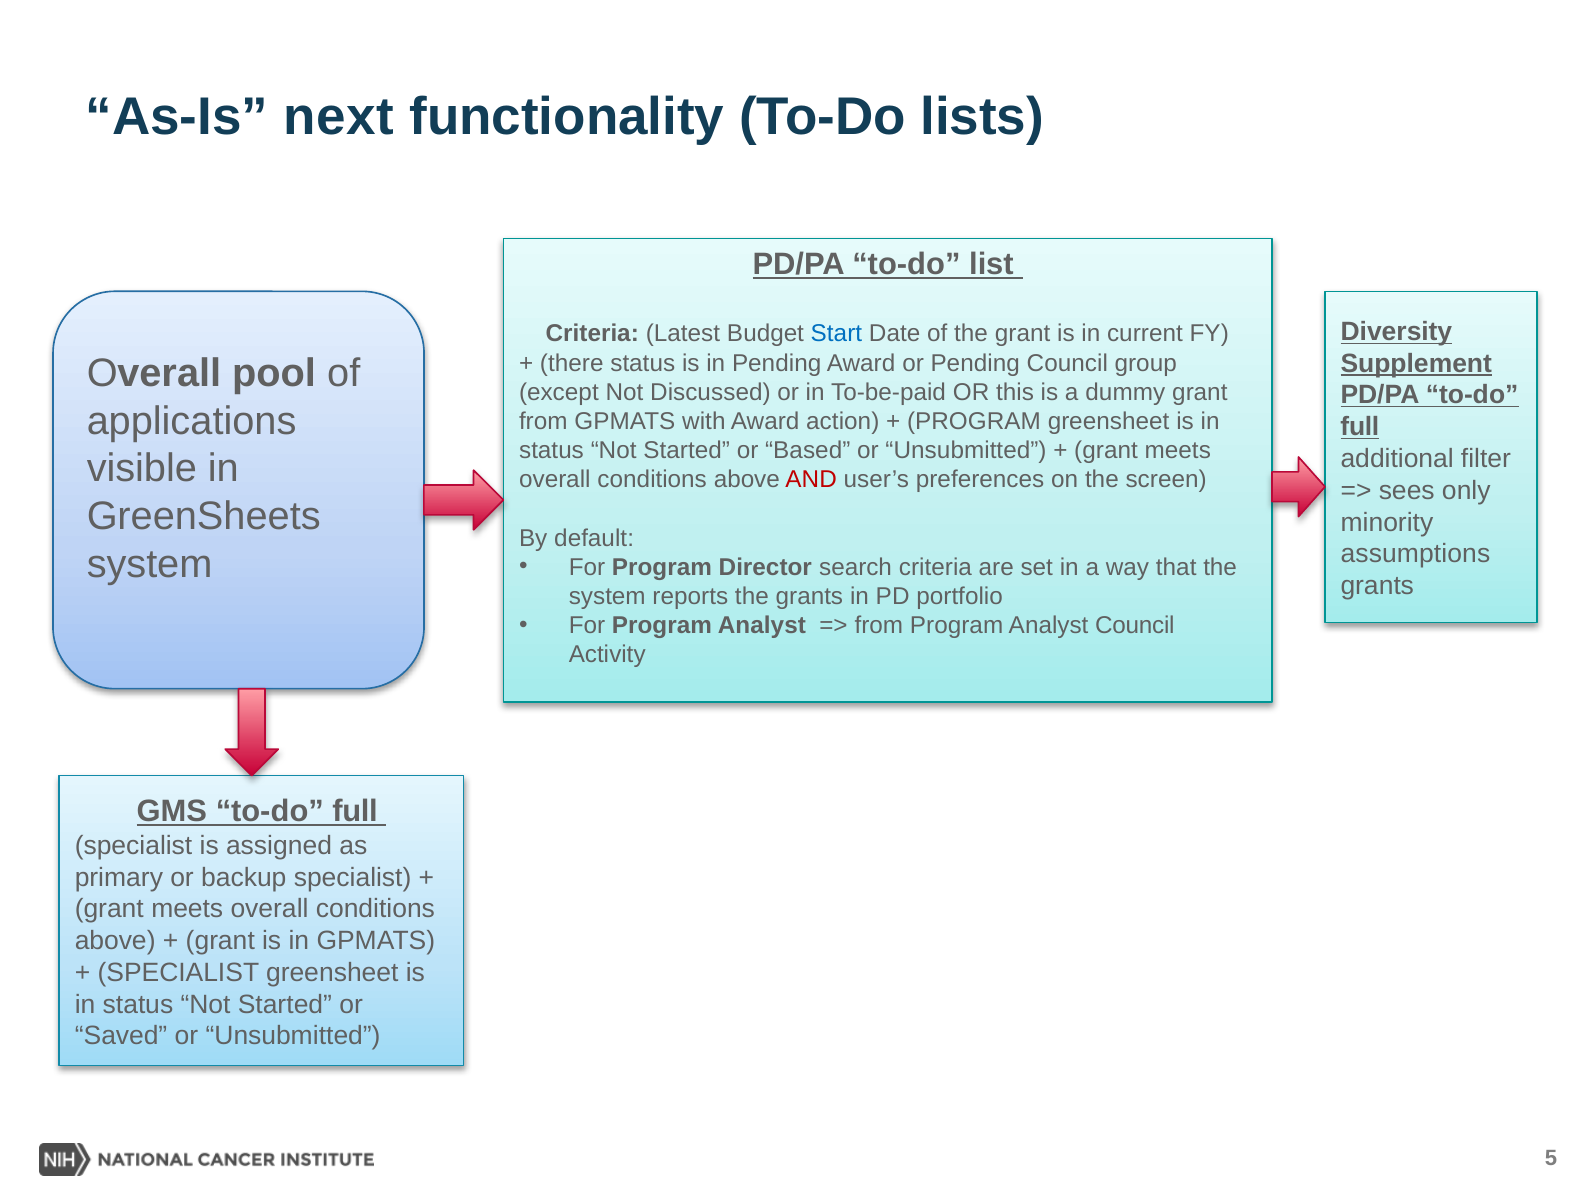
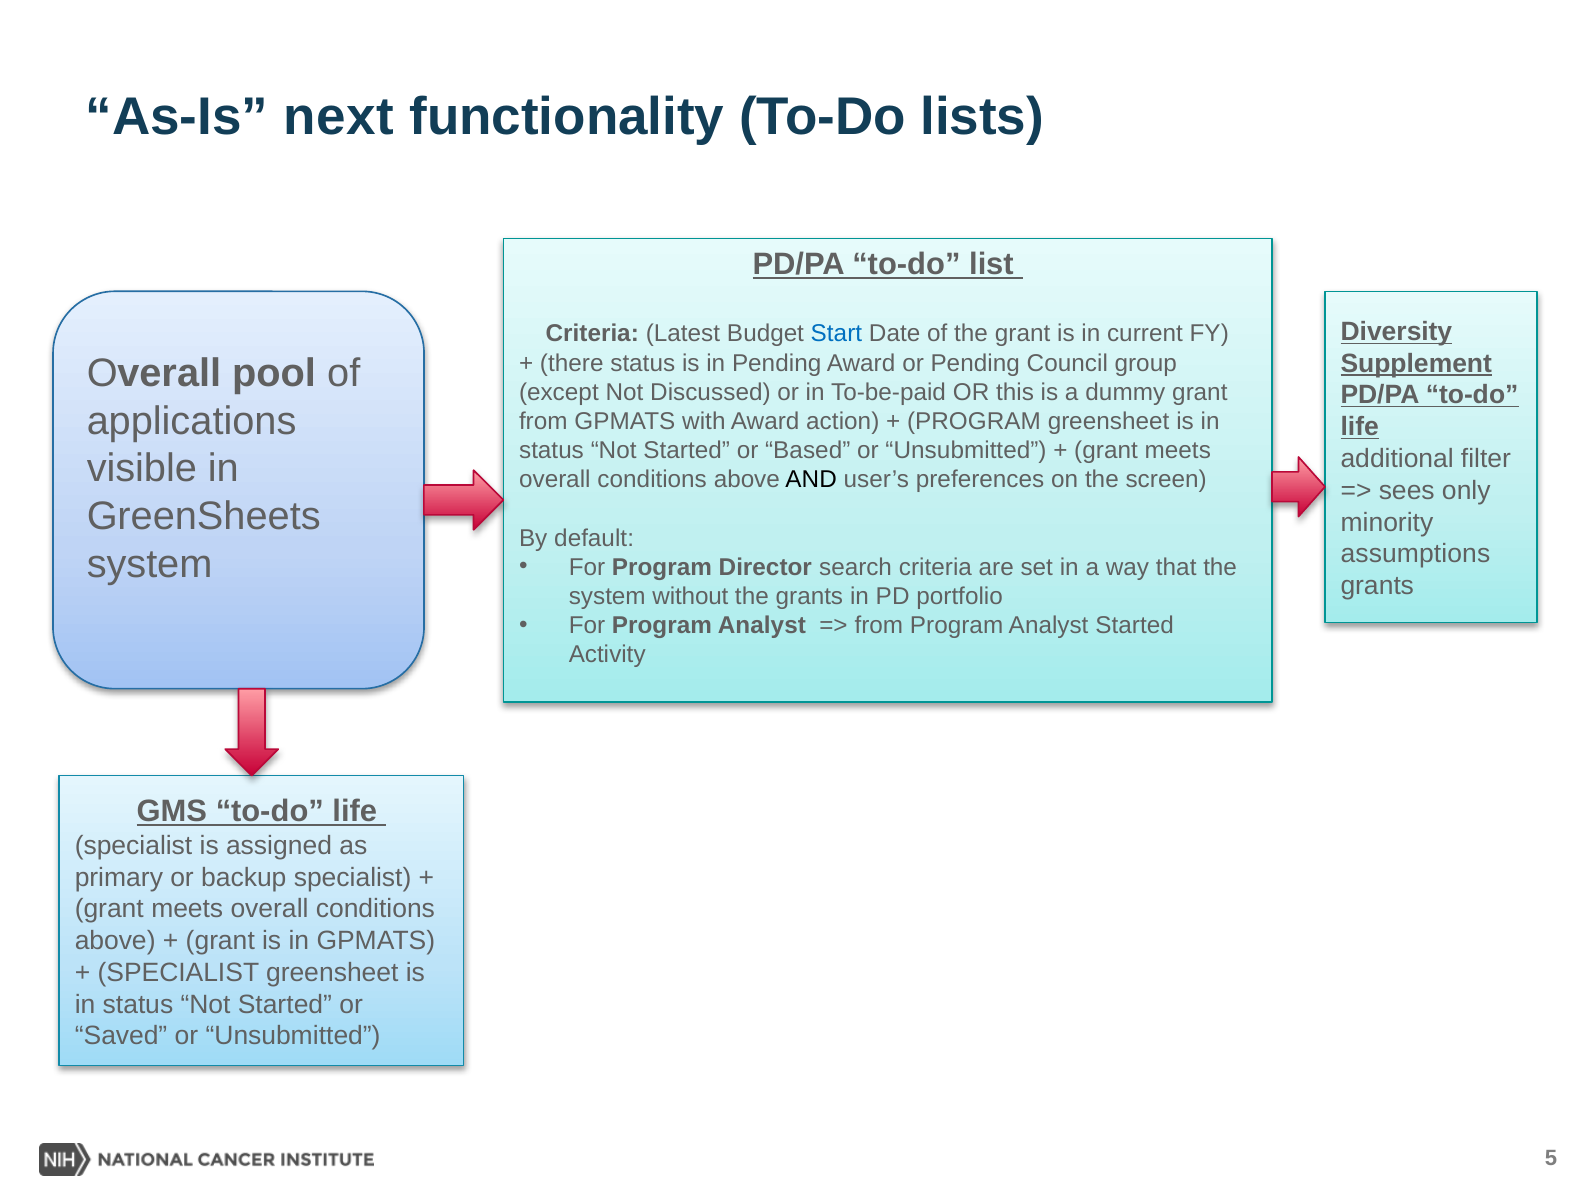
full: full -> life (1360, 427)
AND colour: red -> black (811, 480)
reports: reports -> without (690, 597)
Analyst Council: Council -> Started (1135, 626)
GMS to-do full: full -> life (355, 812)
